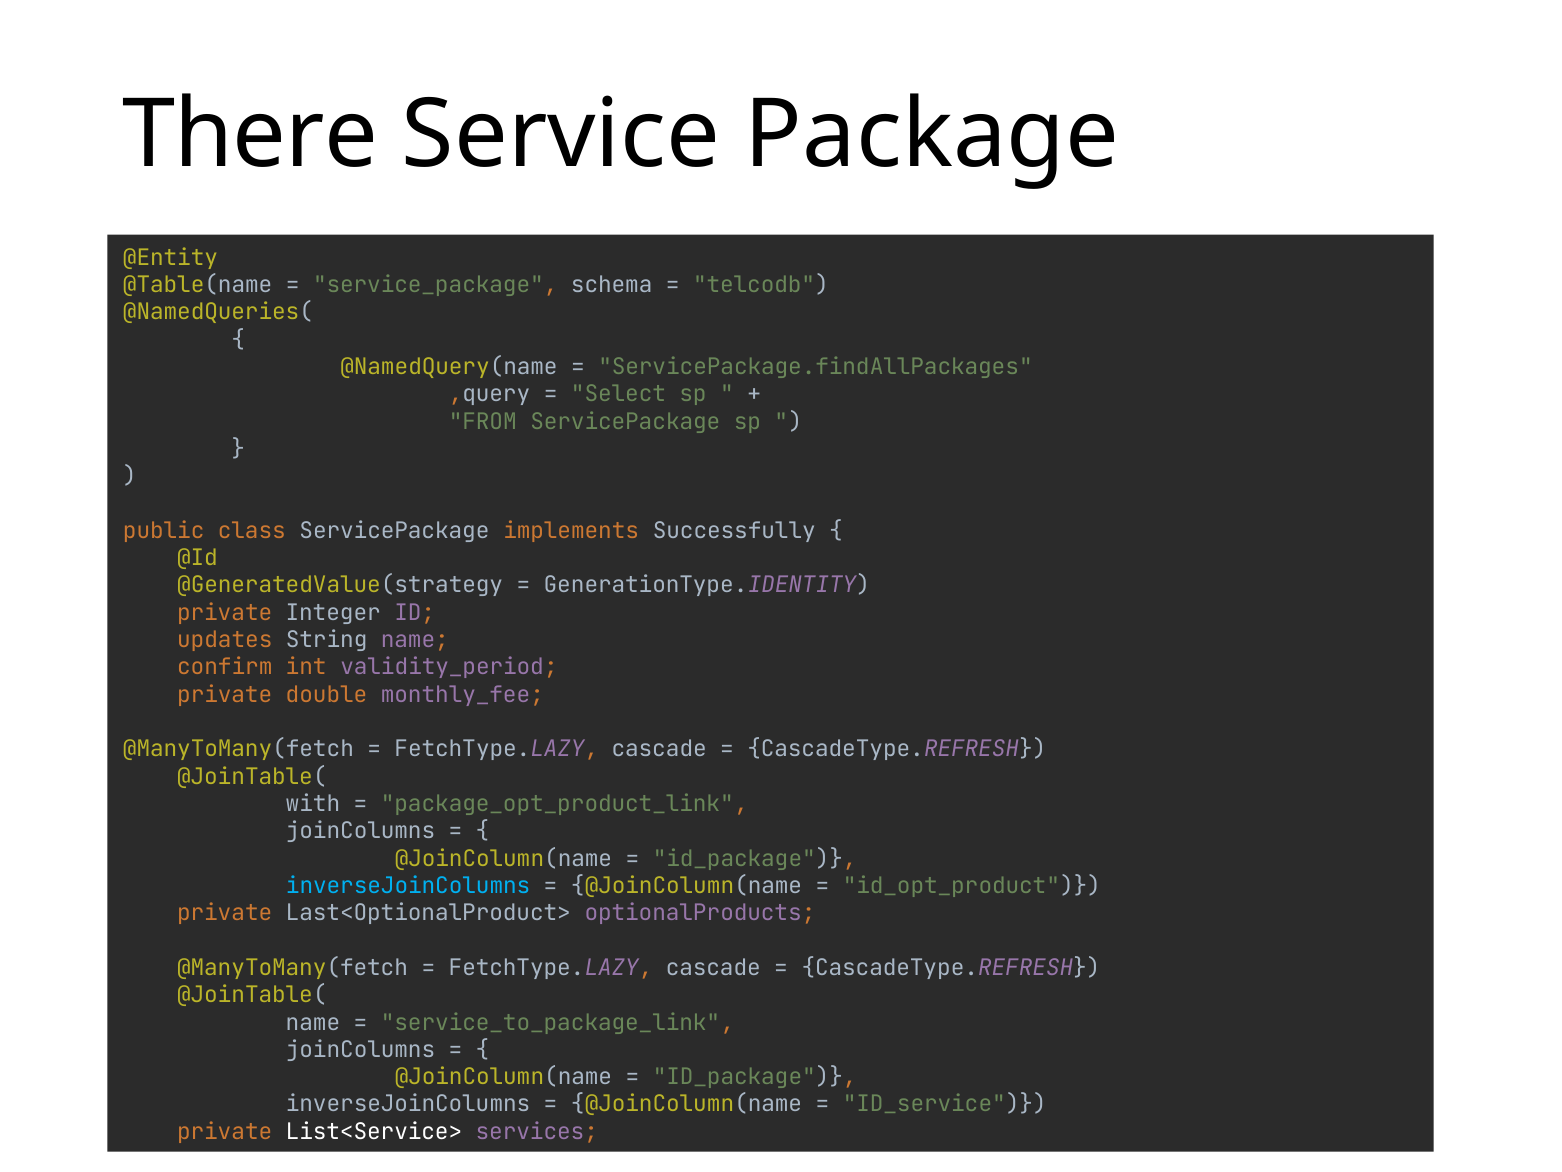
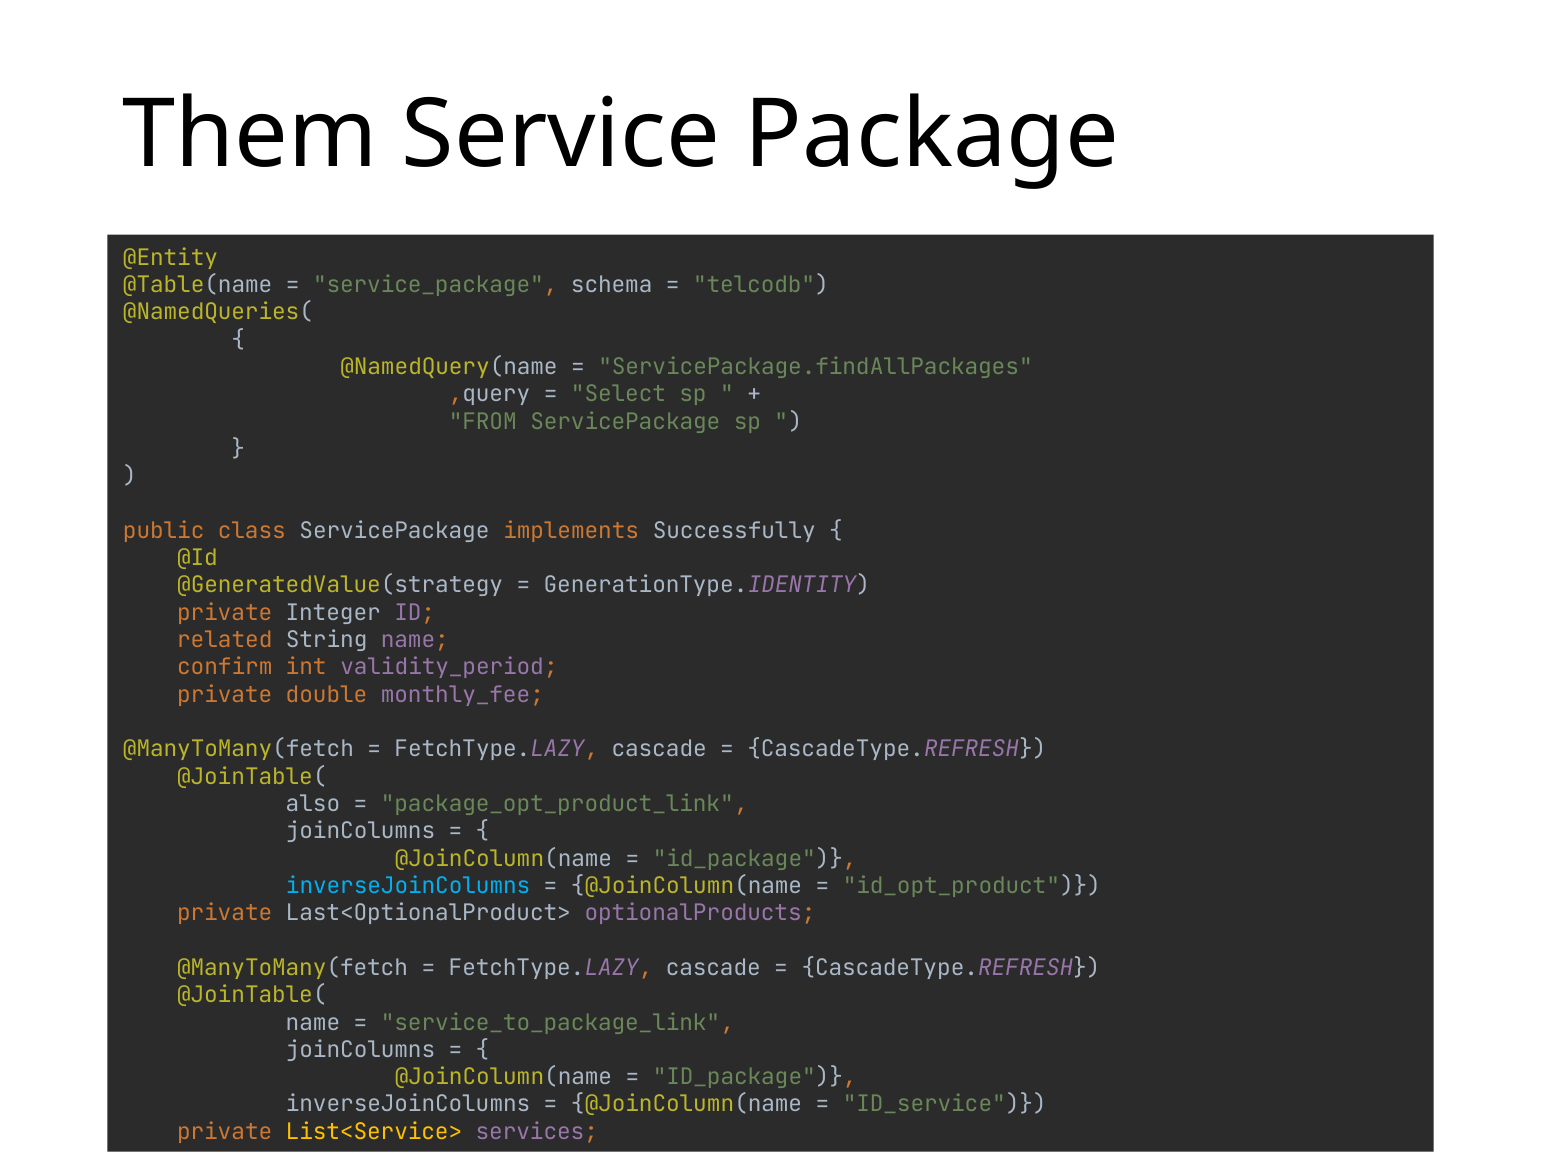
There: There -> Them (250, 135)
updates: updates -> related (225, 640)
with: with -> also (313, 804)
List<Service> colour: white -> yellow (374, 1131)
